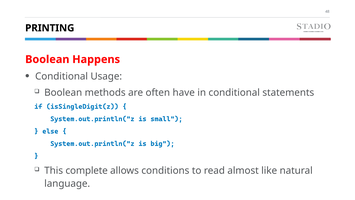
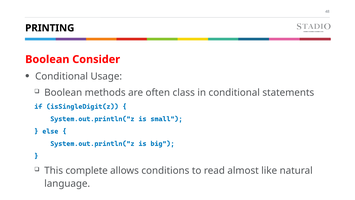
Happens: Happens -> Consider (96, 59)
have: have -> class (184, 92)
